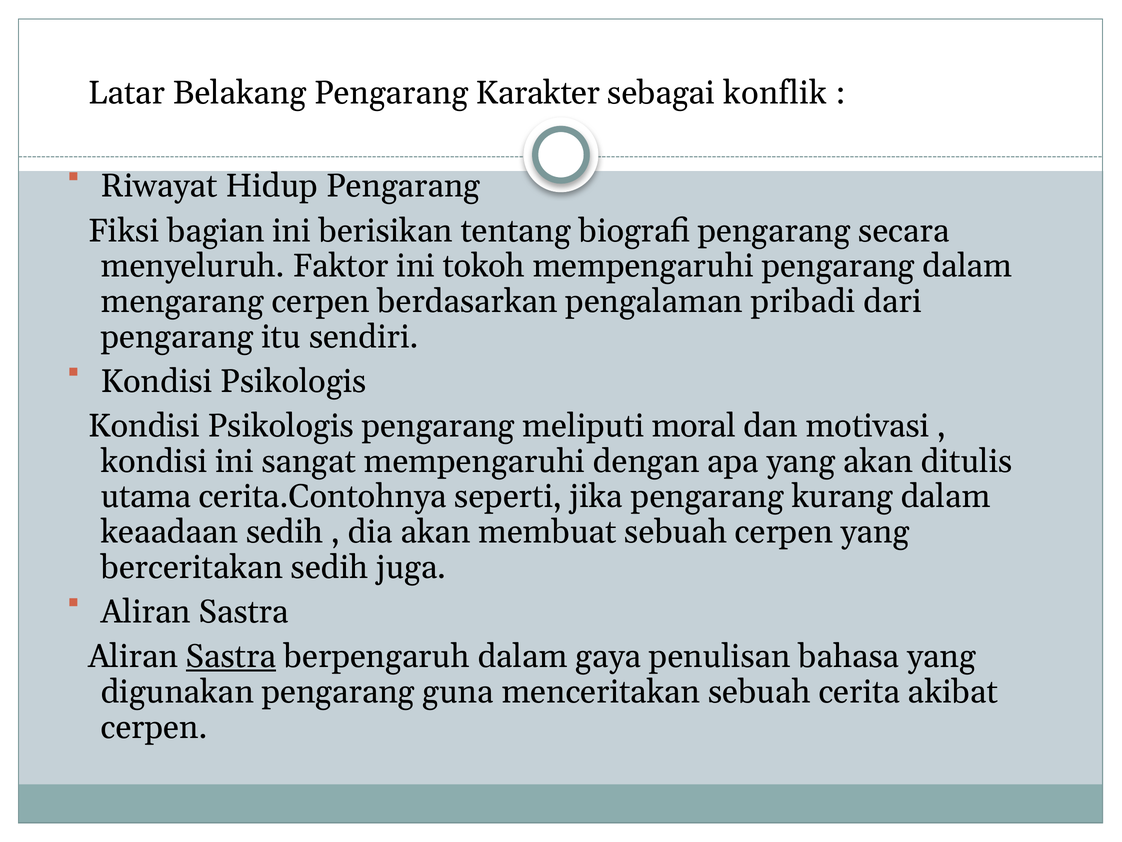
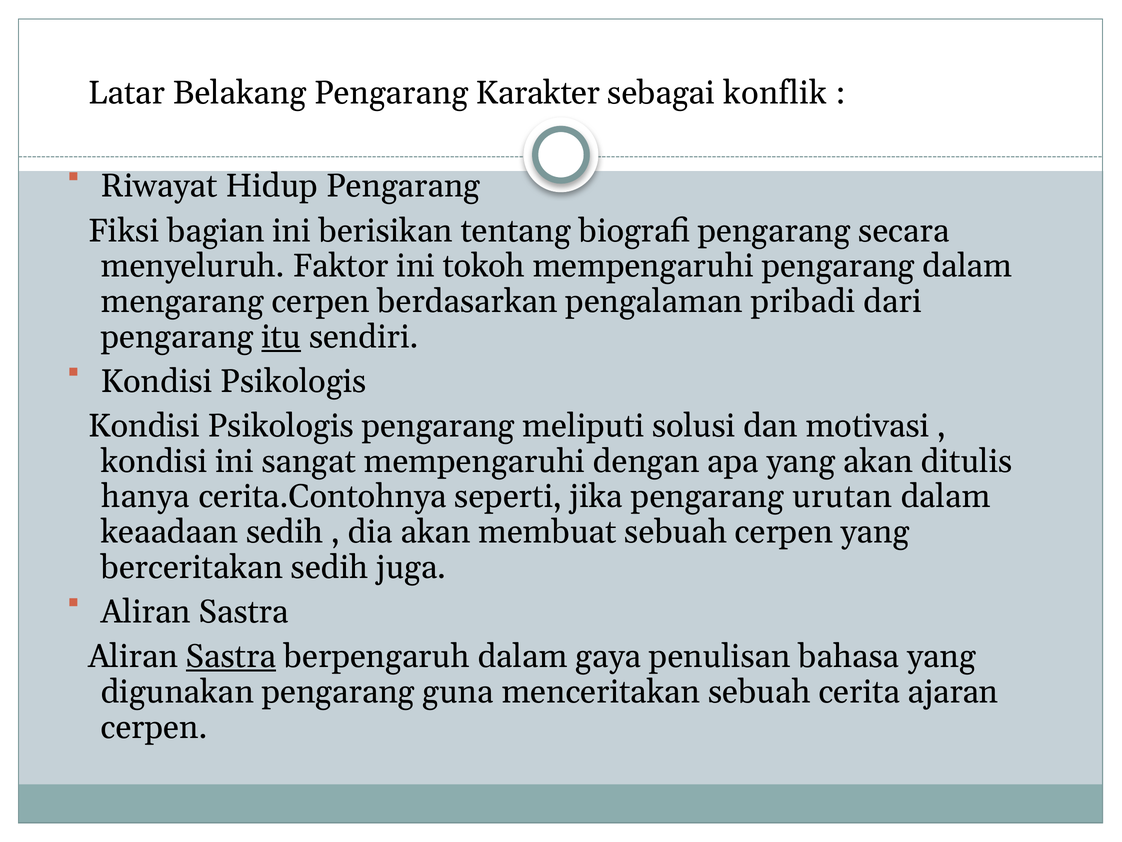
itu underline: none -> present (281, 337)
moral: moral -> solusi (694, 426)
utama: utama -> hanya (146, 496)
kurang: kurang -> urutan (842, 496)
akibat: akibat -> ajaran (953, 692)
